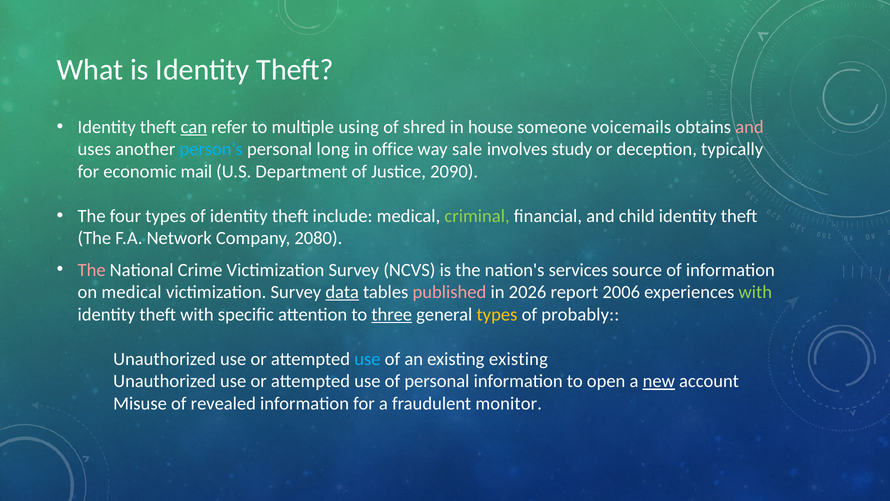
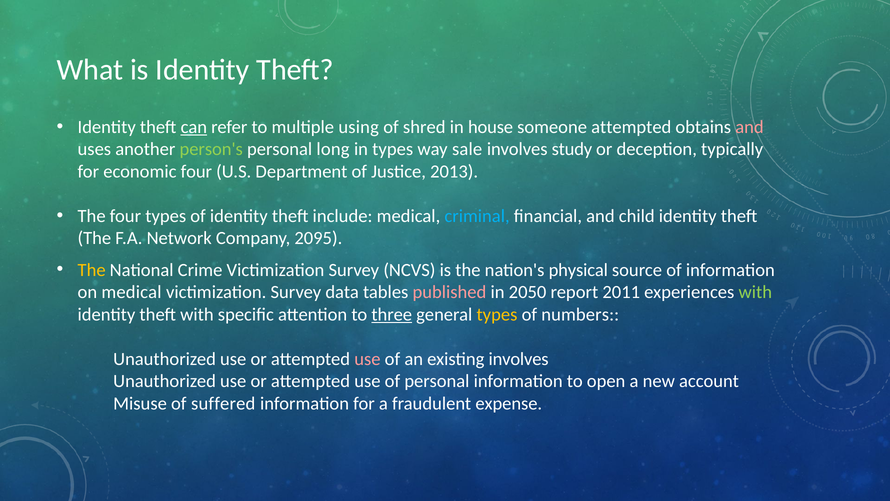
someone voicemails: voicemails -> attempted (631, 127)
person's colour: light blue -> light green (211, 149)
in office: office -> types (393, 149)
economic mail: mail -> four (196, 171)
2090: 2090 -> 2013 (454, 171)
criminal colour: light green -> light blue (477, 216)
2080: 2080 -> 2095 (318, 238)
The colour: pink -> yellow (92, 270)
services: services -> physical (578, 270)
data underline: present -> none (342, 292)
2026: 2026 -> 2050 (528, 292)
2006: 2006 -> 2011 (621, 292)
probably: probably -> numbers (580, 314)
use colour: light blue -> pink (367, 359)
existing existing: existing -> involves (519, 359)
new underline: present -> none (659, 381)
revealed: revealed -> suffered (223, 403)
monitor: monitor -> expense (509, 403)
